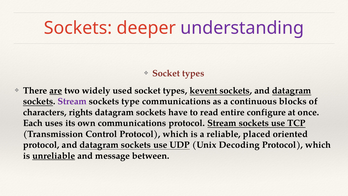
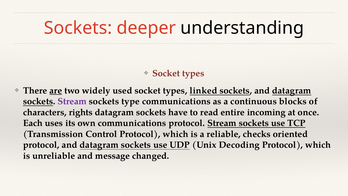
understanding colour: purple -> black (242, 28)
kevent: kevent -> linked (204, 90)
configure: configure -> incoming (266, 112)
placed: placed -> checks (257, 134)
unreliable underline: present -> none (54, 156)
between: between -> changed (151, 156)
